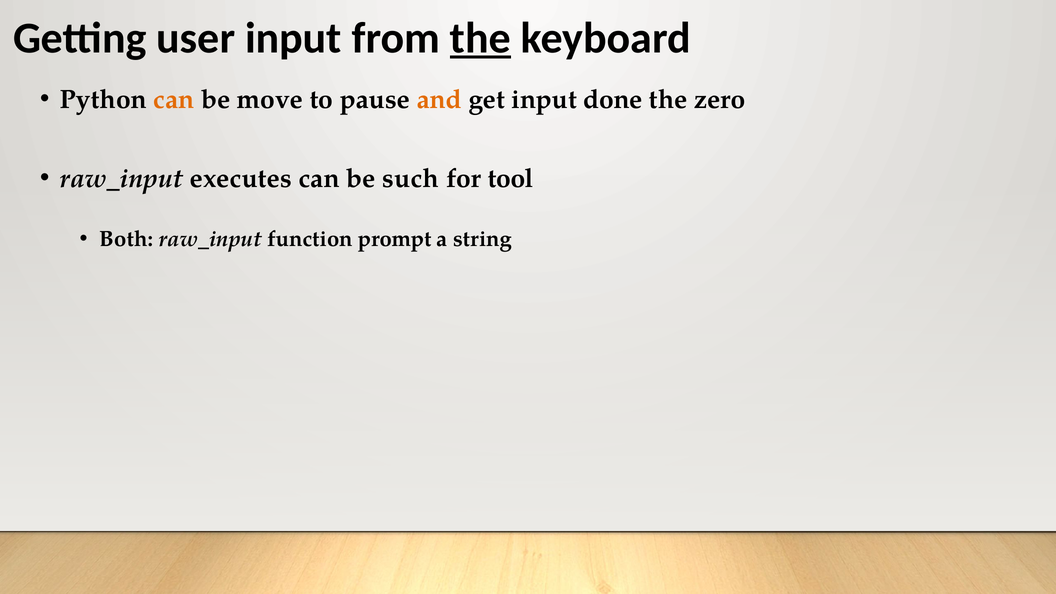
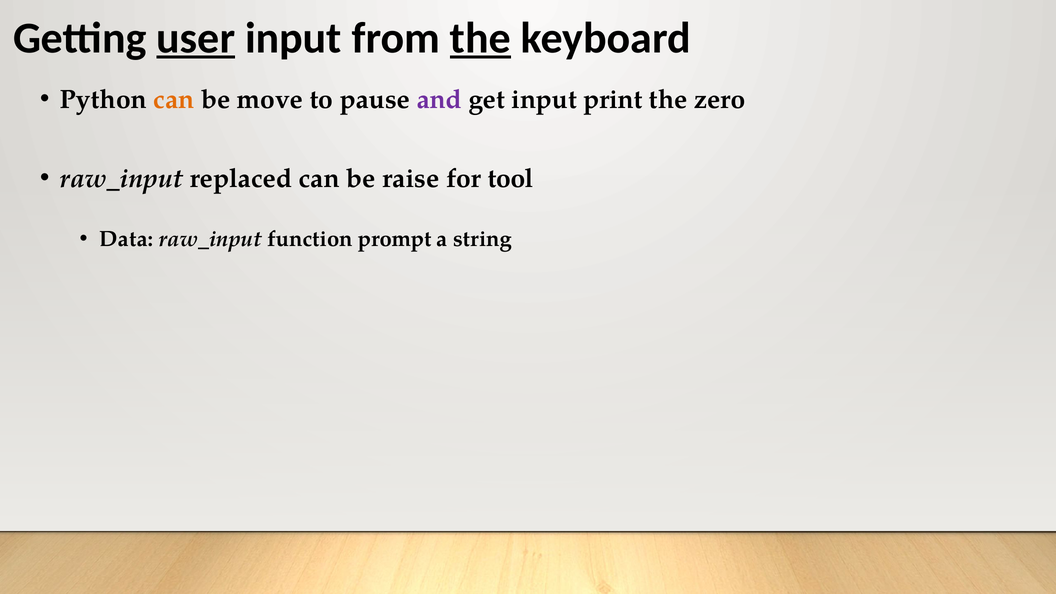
user underline: none -> present (196, 38)
and colour: orange -> purple (439, 99)
done: done -> print (613, 99)
executes: executes -> replaced (241, 179)
such: such -> raise (411, 179)
Both: Both -> Data (126, 239)
